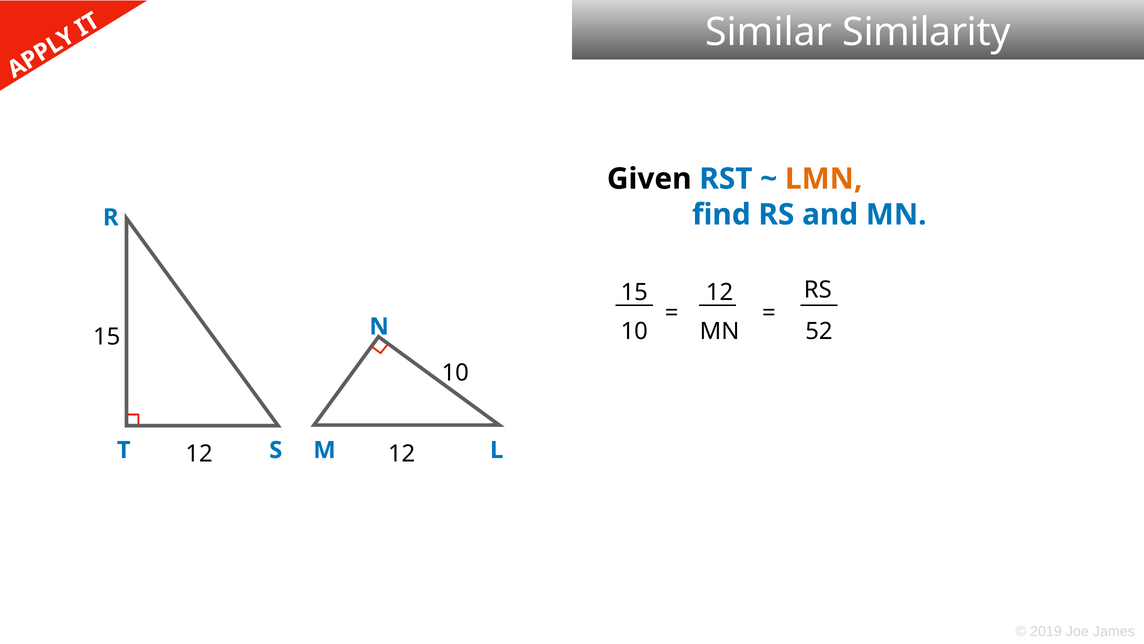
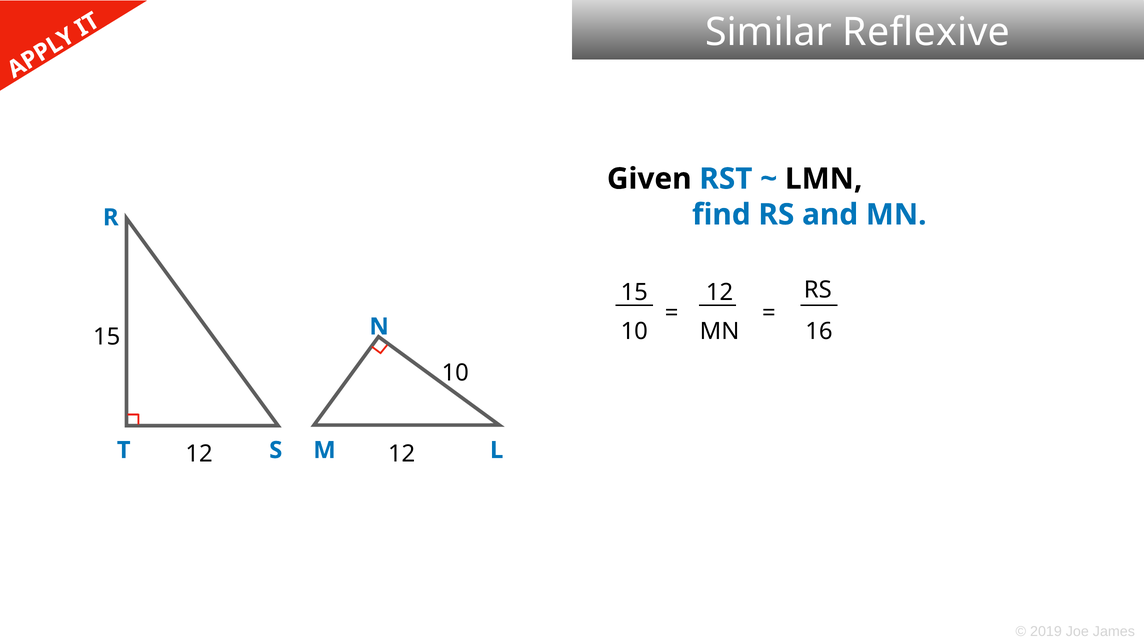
Similarity: Similarity -> Reflexive (926, 32)
LMN colour: orange -> black (824, 179)
52: 52 -> 16 (819, 331)
